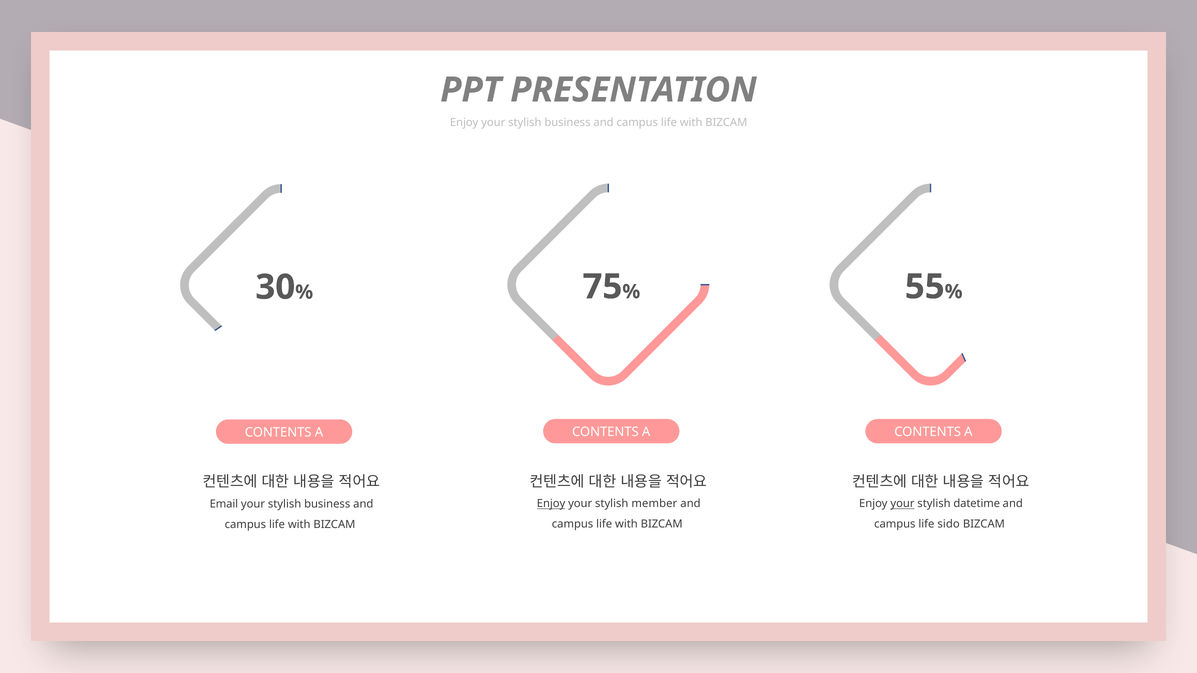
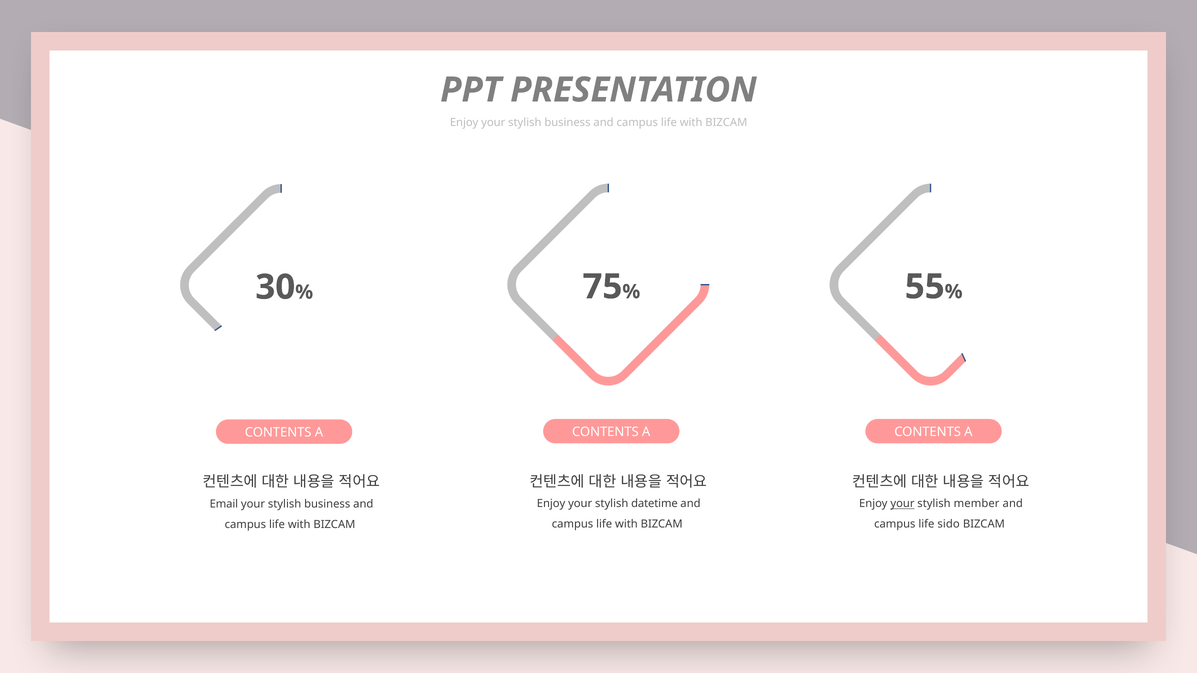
Enjoy underline: present -> none (551, 504)
member: member -> datetime (654, 504)
datetime: datetime -> member (977, 504)
